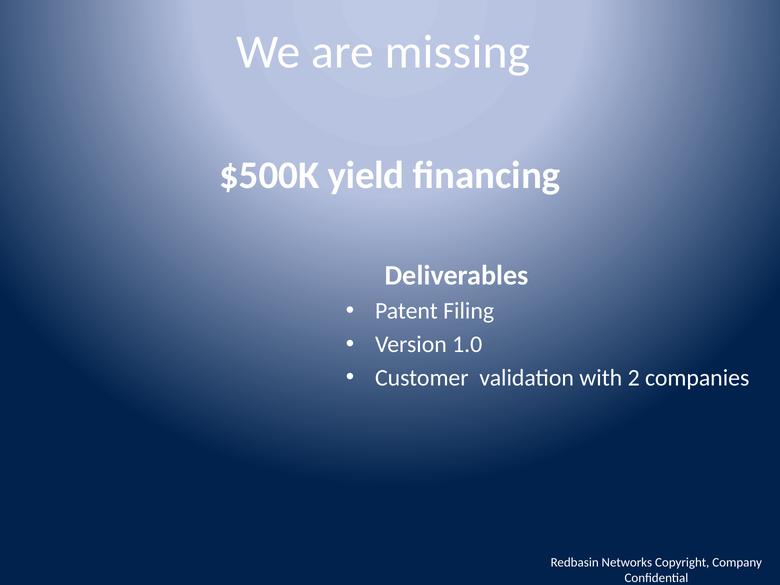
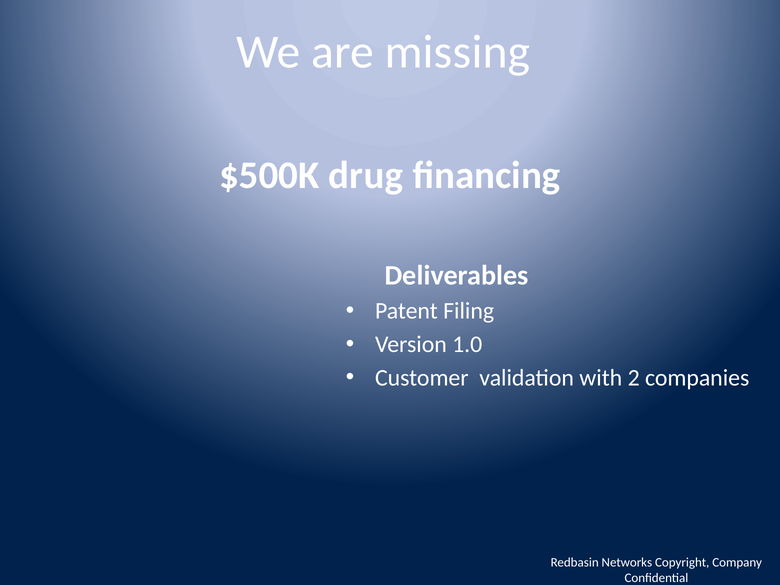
yield: yield -> drug (366, 176)
